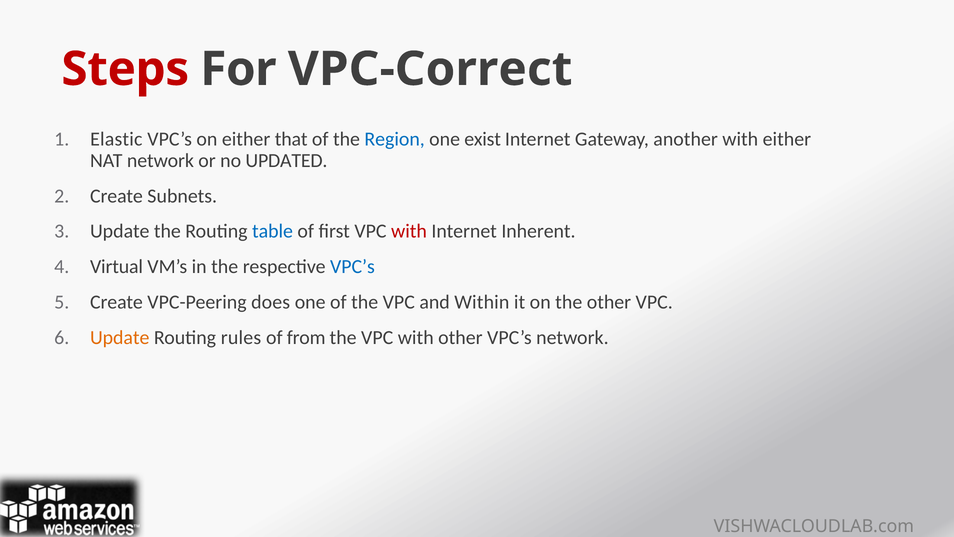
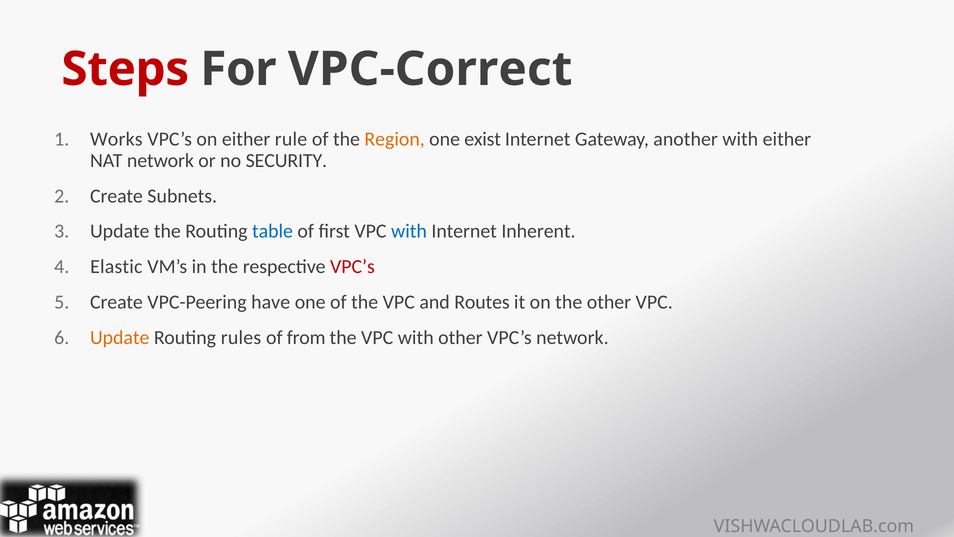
Elastic: Elastic -> Works (116, 139)
that: that -> rule (291, 139)
Region colour: blue -> orange (395, 139)
UPDATED: UPDATED -> SECURITY (286, 160)
with colour: red -> blue (409, 231)
Virtual: Virtual -> Elastic (116, 267)
VPC’s colour: blue -> red (352, 267)
does: does -> have (271, 302)
Within: Within -> Routes (482, 302)
